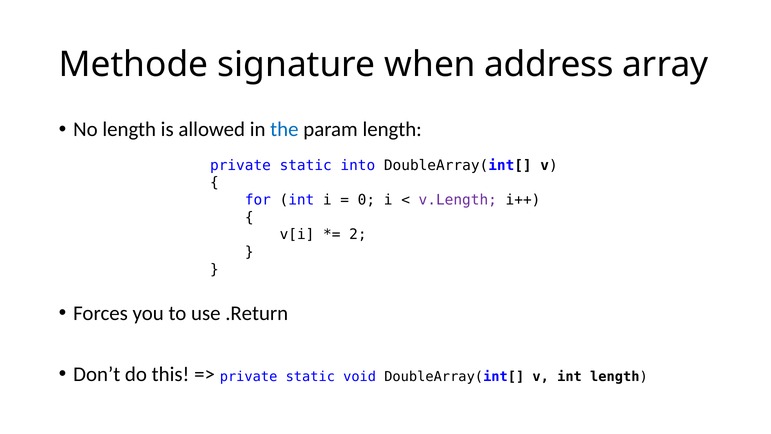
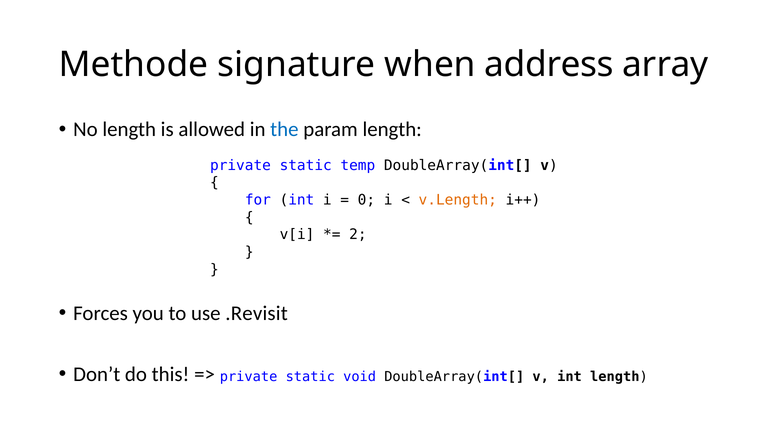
into: into -> temp (358, 165)
v.Length colour: purple -> orange (458, 200)
.Return: .Return -> .Revisit (257, 313)
